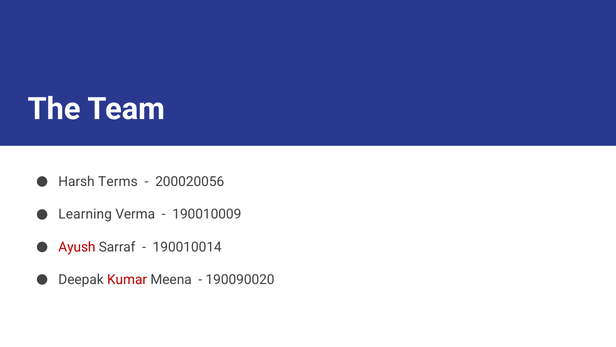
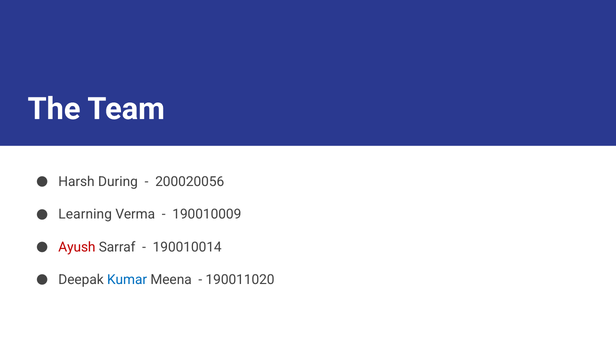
Terms: Terms -> During (118, 182)
Kumar colour: red -> blue (127, 279)
190090020: 190090020 -> 190011020 (240, 279)
